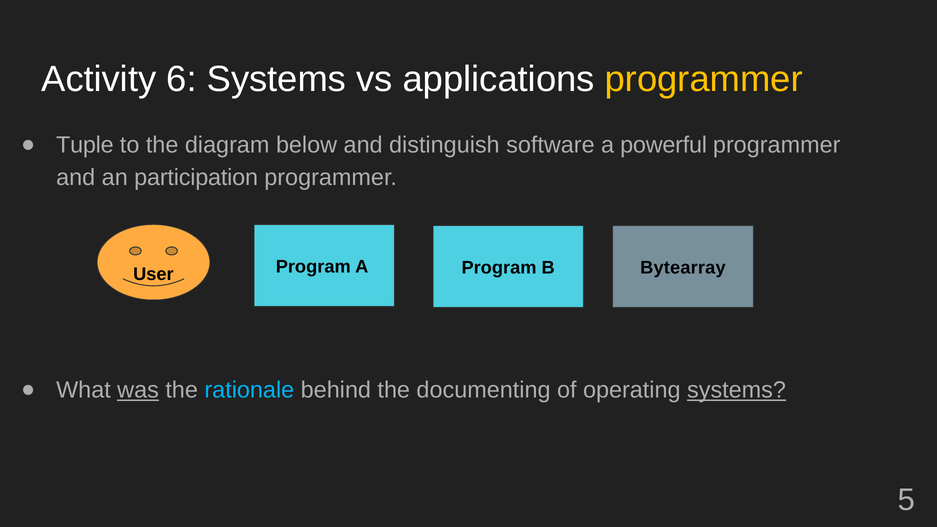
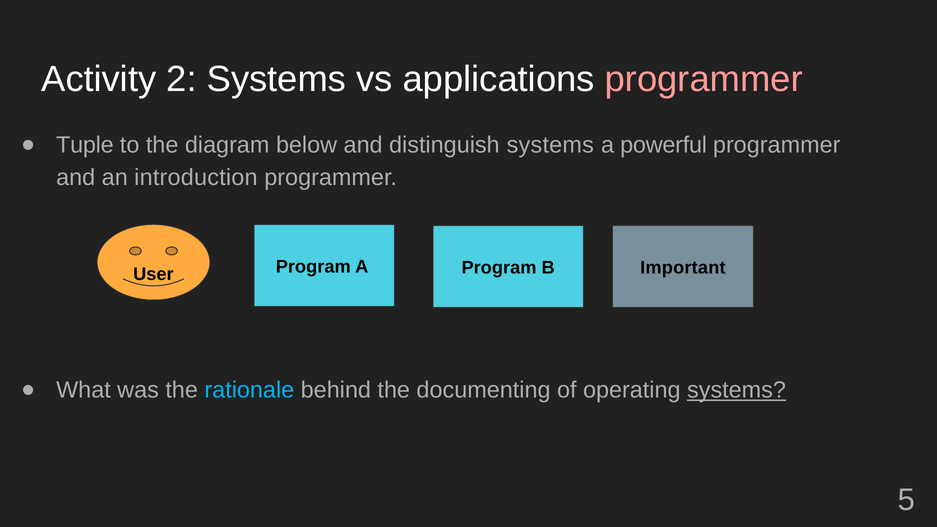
6: 6 -> 2 (182, 79)
programmer colour: yellow -> pink (704, 79)
distinguish software: software -> systems (550, 145)
participation: participation -> introduction (196, 178)
Bytearray: Bytearray -> Important (683, 268)
was underline: present -> none (138, 390)
